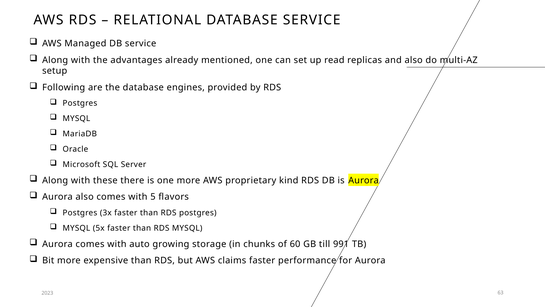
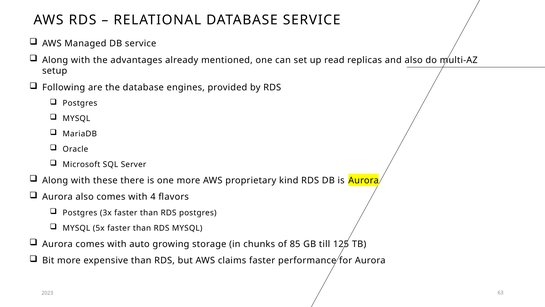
5: 5 -> 4 (153, 197)
60: 60 -> 85 (295, 244)
991: 991 -> 125 (341, 244)
